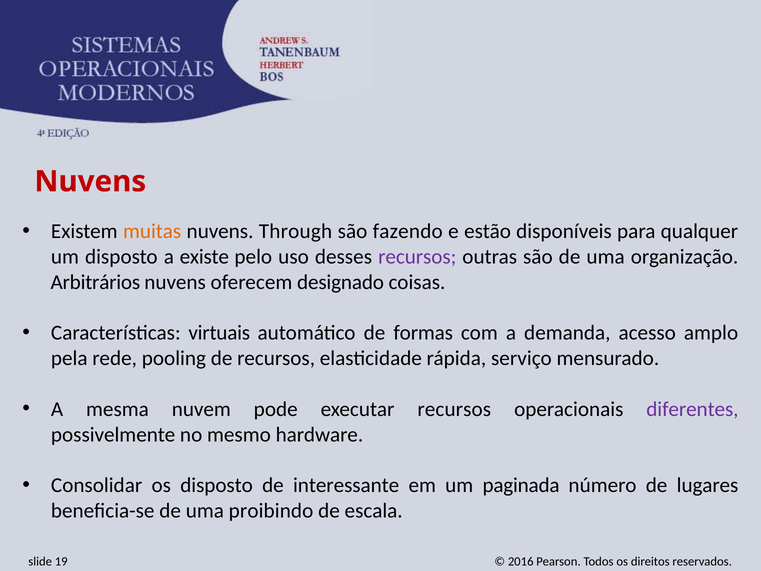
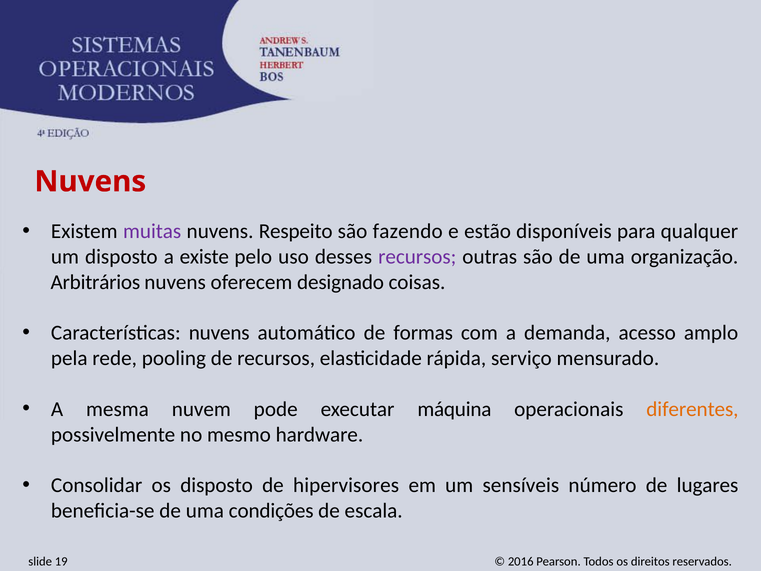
muitas colour: orange -> purple (152, 231)
Through: Through -> Respeito (296, 231)
Características virtuais: virtuais -> nuvens (219, 333)
executar recursos: recursos -> máquina (454, 409)
diferentes colour: purple -> orange (692, 409)
interessante: interessante -> hipervisores (346, 485)
paginada: paginada -> sensíveis (521, 485)
proibindo: proibindo -> condições (271, 510)
